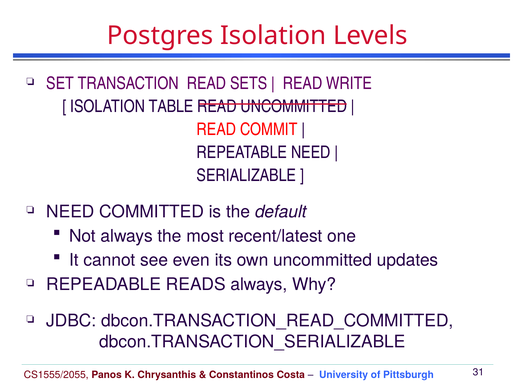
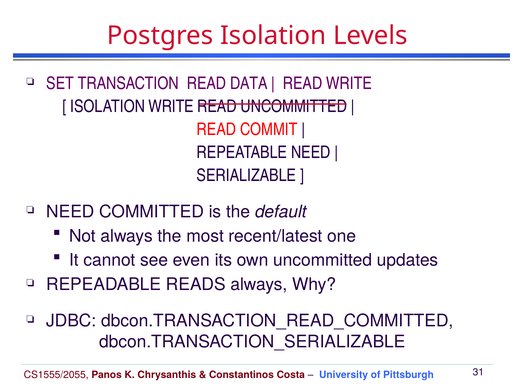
SETS: SETS -> DATA (249, 83)
ISOLATION TABLE: TABLE -> WRITE (171, 106)
